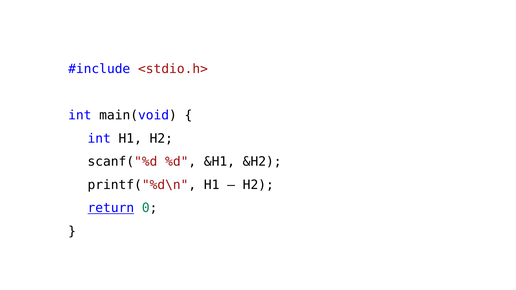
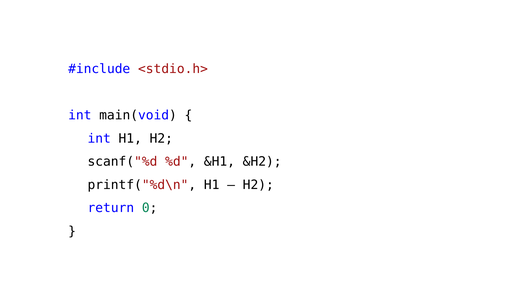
return underline: present -> none (111, 208)
